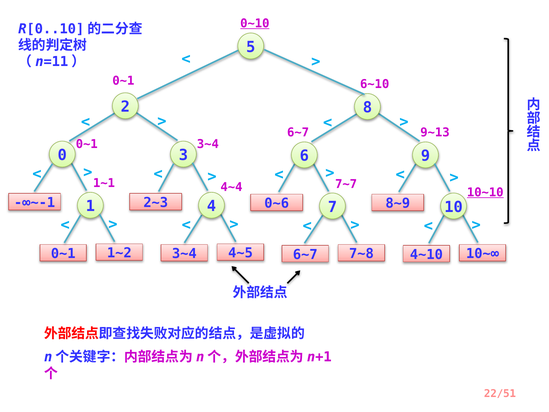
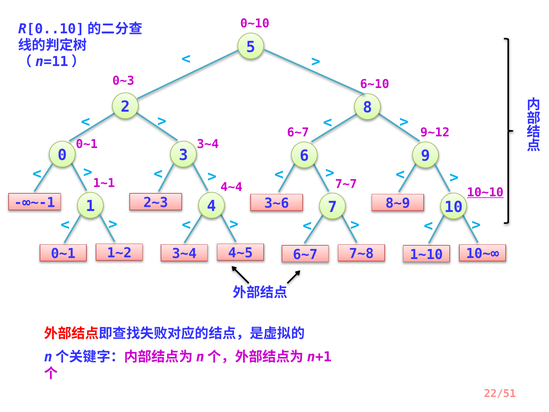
0~10 underline: present -> none (255, 23)
0~1: 0~1 -> 0~3 (123, 81)
9~13: 9~13 -> 9~12 (435, 133)
0~6: 0~6 -> 3~6 (277, 203)
4~10: 4~10 -> 1~10 (426, 254)
